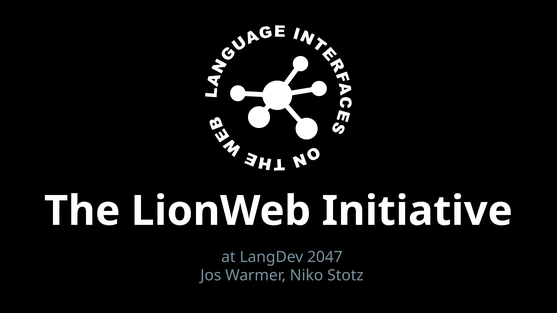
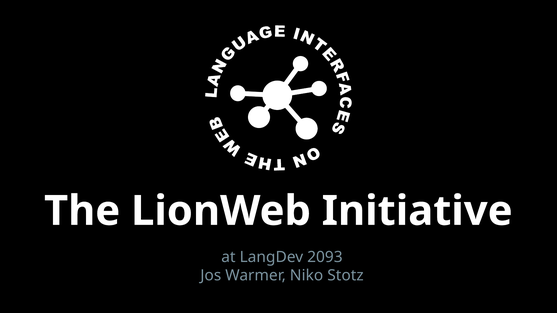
2047: 2047 -> 2093 (325, 257)
